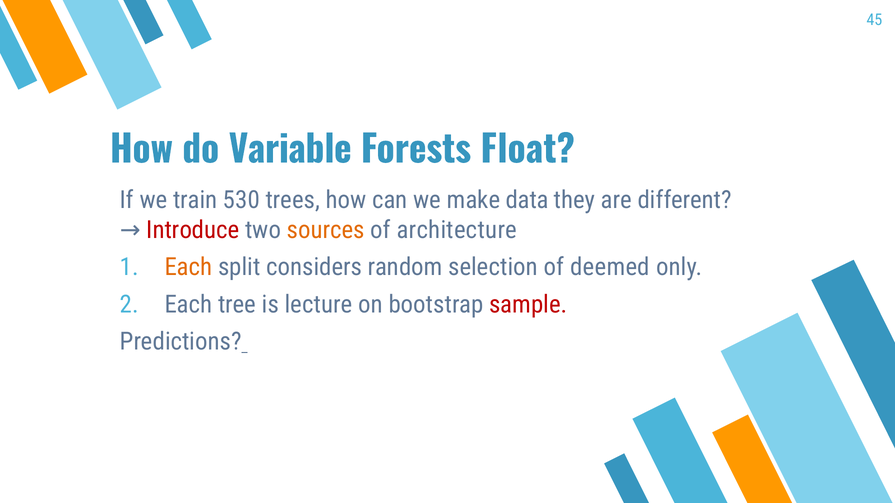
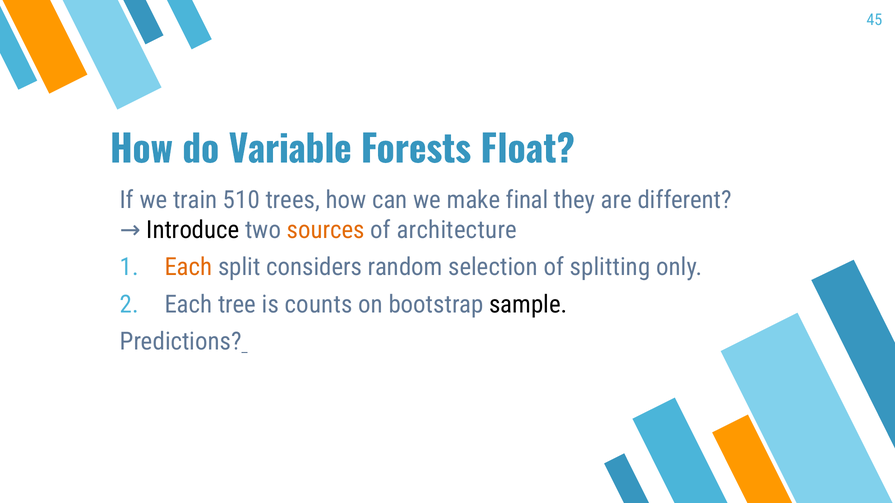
530: 530 -> 510 (241, 200)
data: data -> final (527, 200)
Introduce colour: red -> black (193, 230)
deemed: deemed -> splitting (610, 267)
lecture: lecture -> counts (319, 305)
sample colour: red -> black (528, 305)
